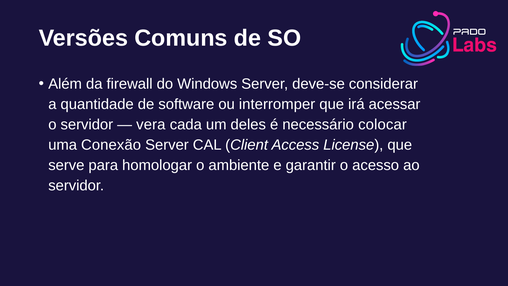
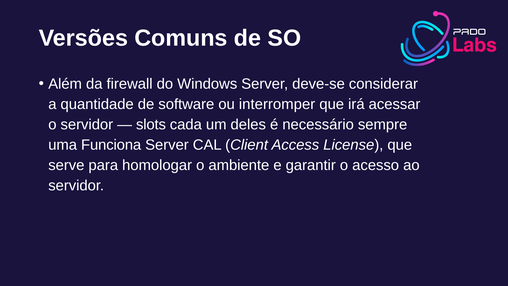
vera: vera -> slots (151, 124)
colocar: colocar -> sempre (383, 124)
Conexão: Conexão -> Funciona (111, 145)
